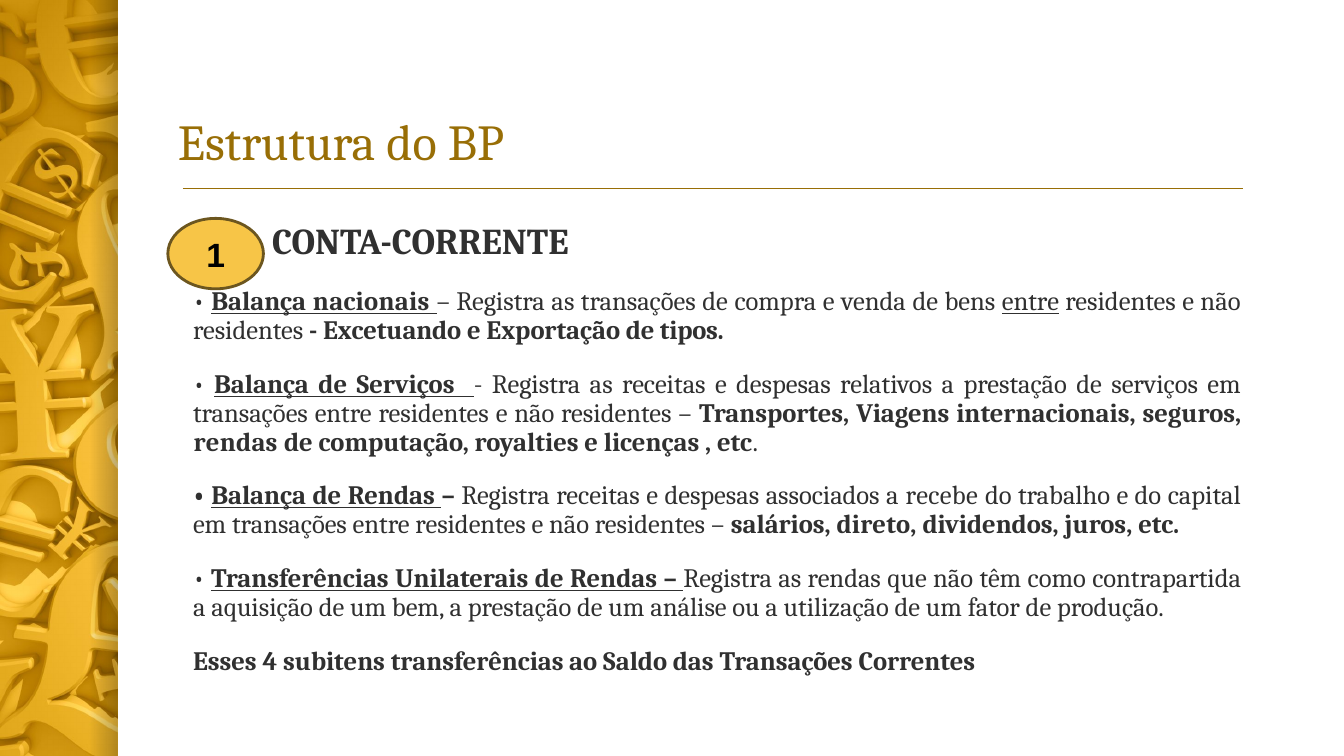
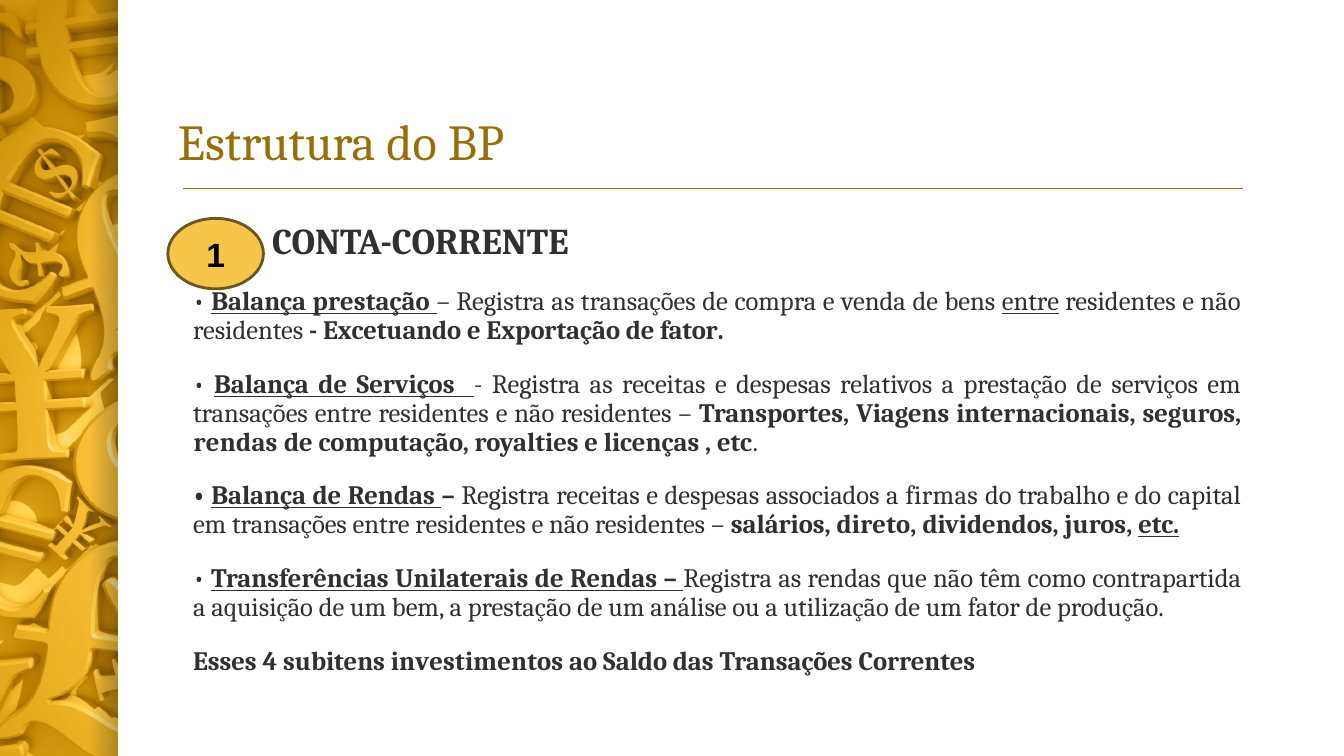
Balança nacionais: nacionais -> prestação (371, 302)
de tipos: tipos -> fator (692, 331)
recebe: recebe -> firmas (942, 496)
etc underline: none -> present (1159, 525)
subitens transferências: transferências -> investimentos (477, 662)
